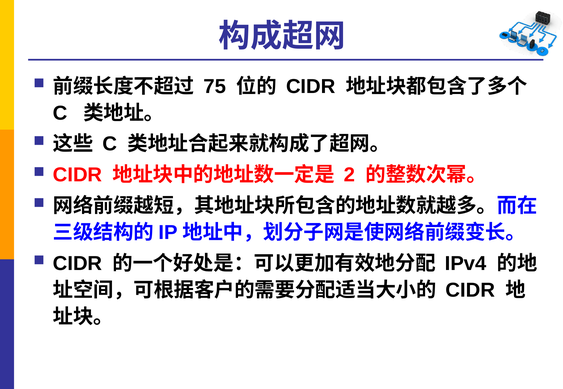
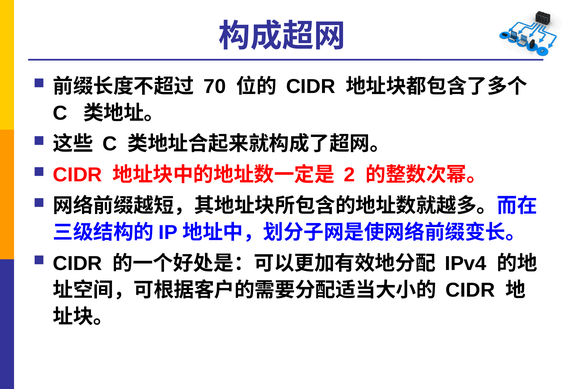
75: 75 -> 70 (215, 87)
